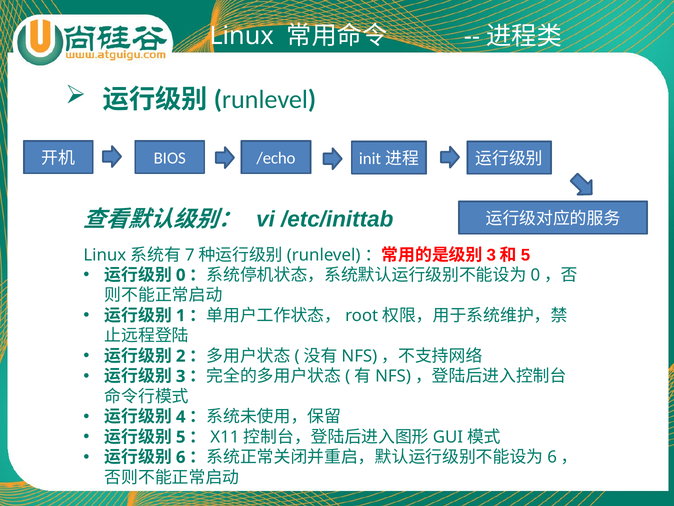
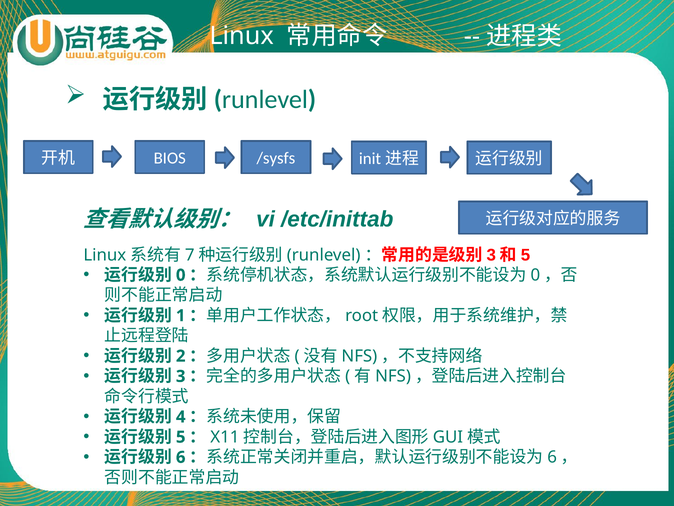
/echo: /echo -> /sysfs (276, 158)
